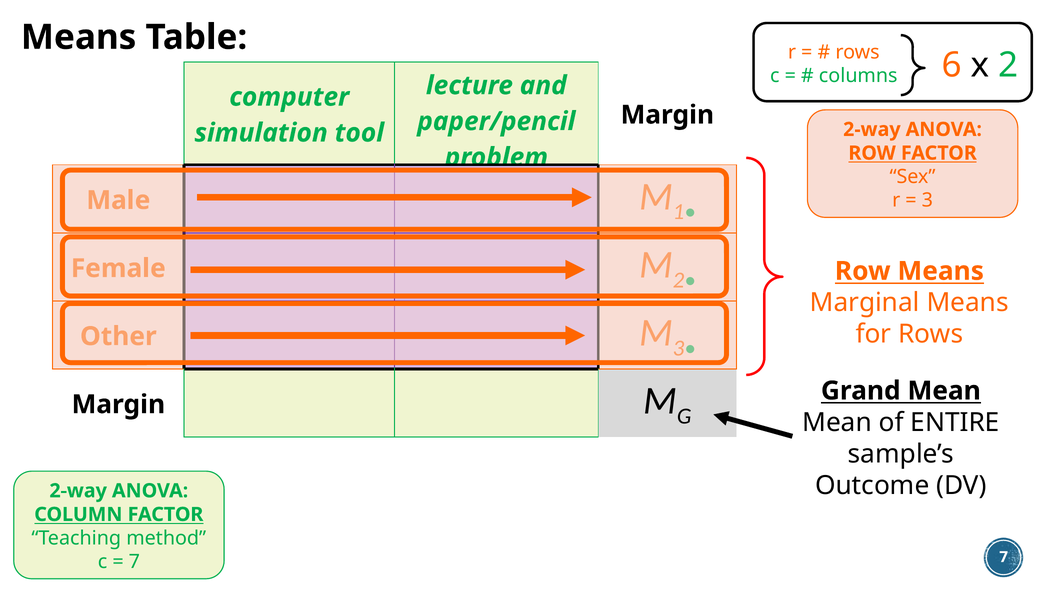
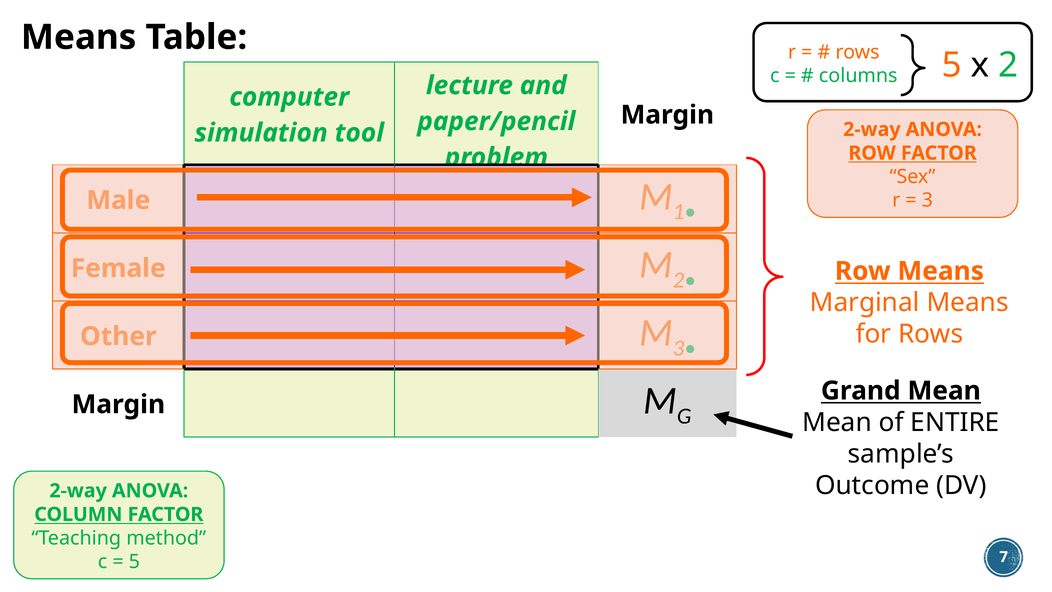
columns 6: 6 -> 5 (952, 65)
7: 7 -> 5 (134, 562)
